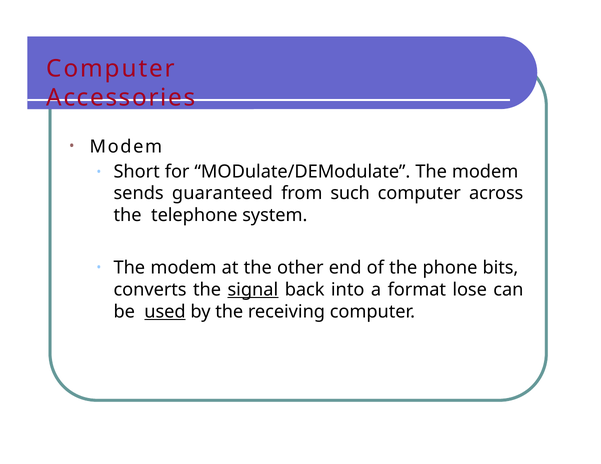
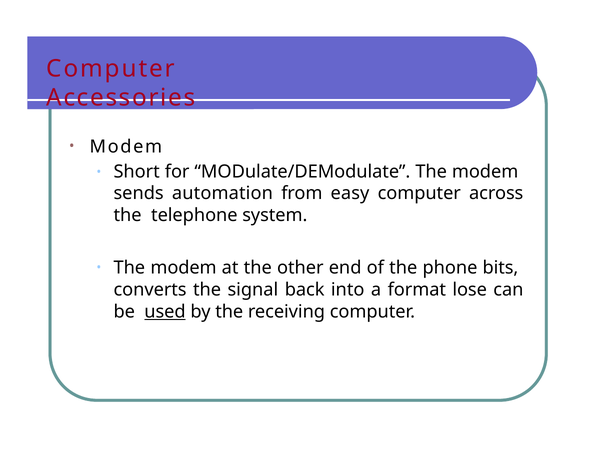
guaranteed: guaranteed -> automation (222, 194)
such: such -> easy (350, 194)
signal underline: present -> none (253, 290)
